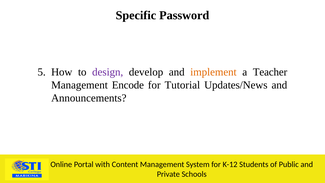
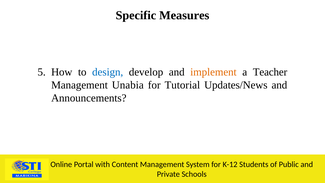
Password: Password -> Measures (184, 15)
design colour: purple -> blue (108, 72)
Encode: Encode -> Unabia (128, 85)
